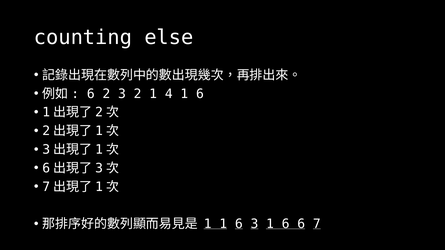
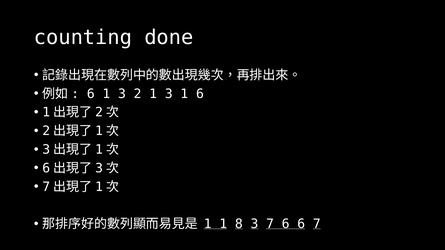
else: else -> done (169, 37)
6 2: 2 -> 1 (106, 94)
2 1 4: 4 -> 3 (169, 94)
1 1 6: 6 -> 8 (239, 224)
3 1: 1 -> 7 (270, 224)
